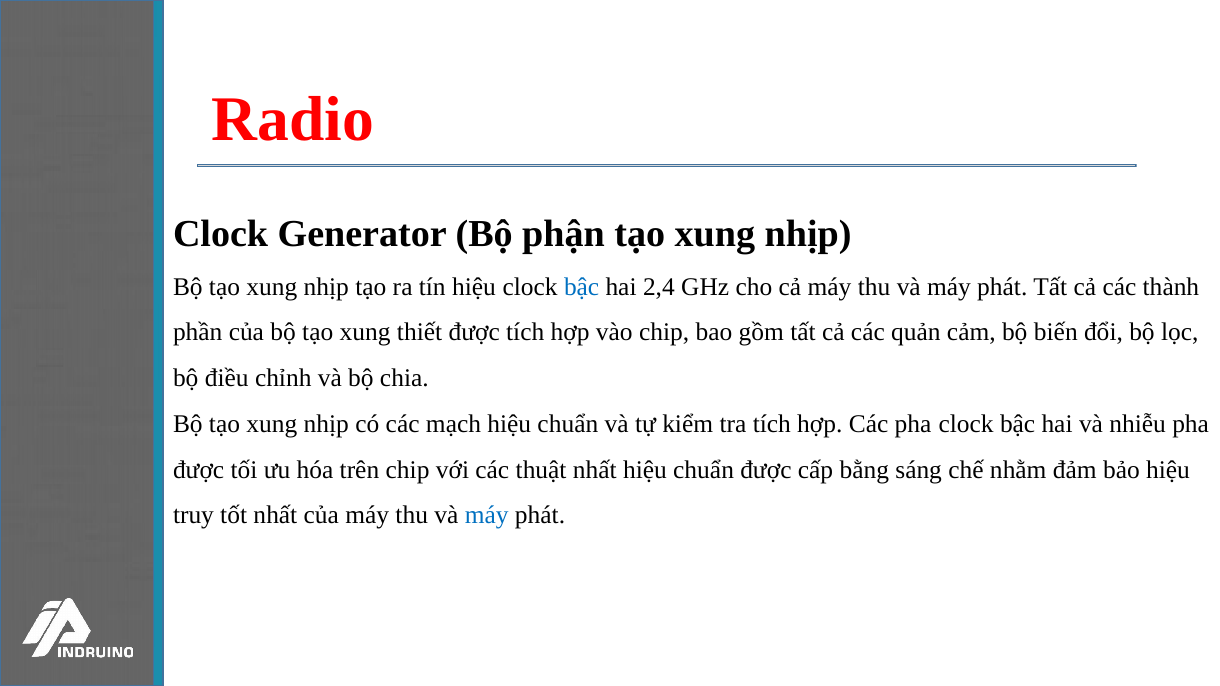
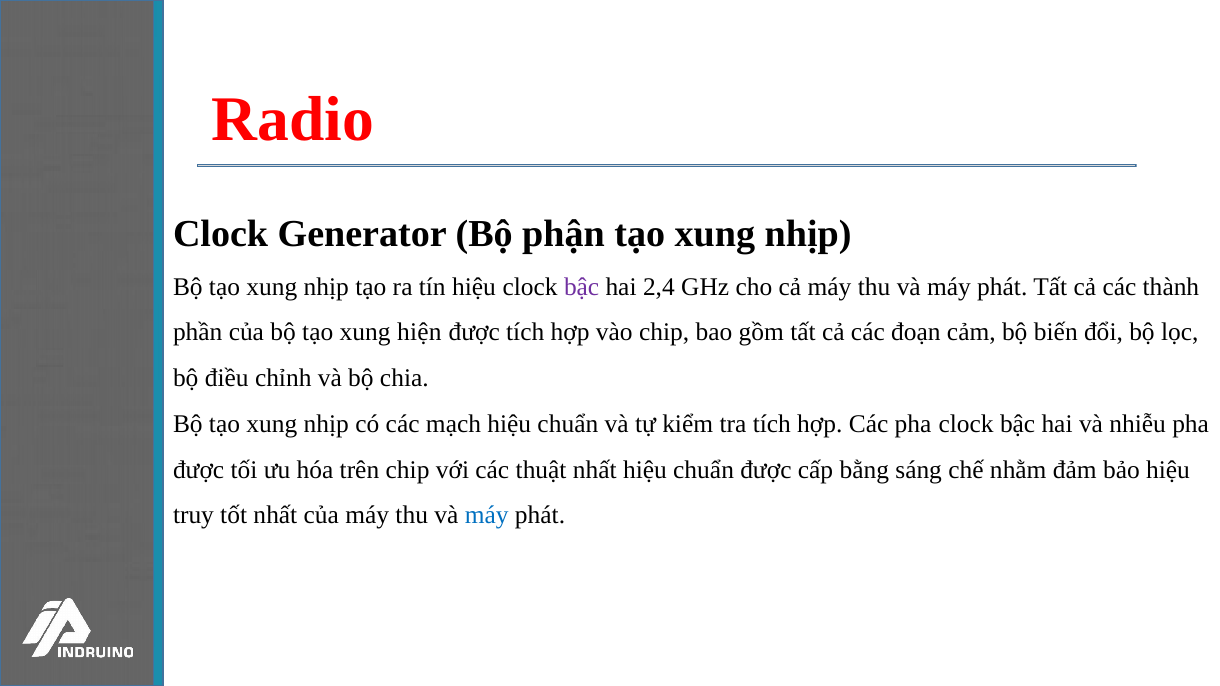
bậc colour: blue -> purple (582, 287)
thiết: thiết -> hiện (419, 333)
quản: quản -> đoạn (916, 333)
